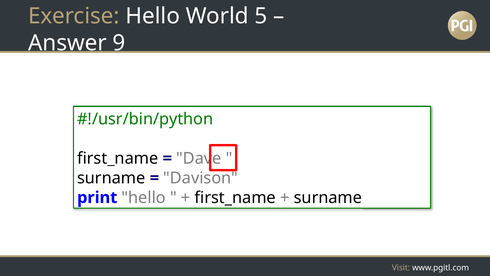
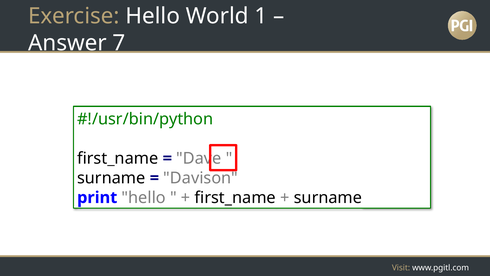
5: 5 -> 1 (261, 16)
9: 9 -> 7 (119, 43)
